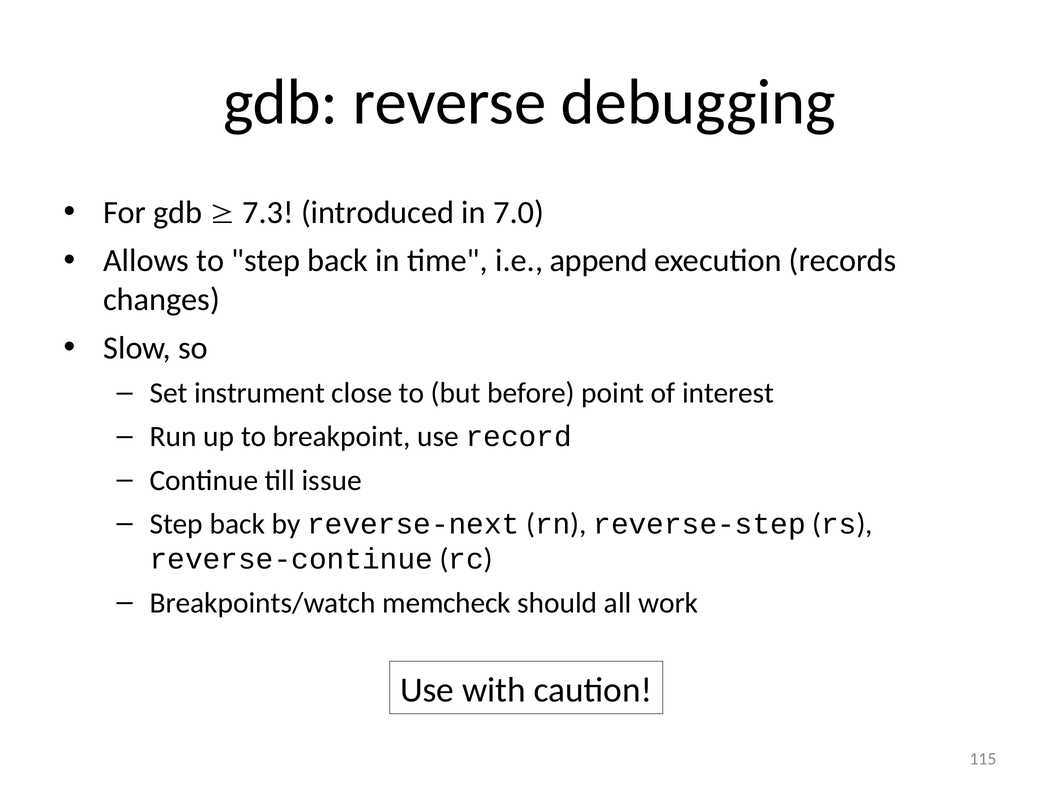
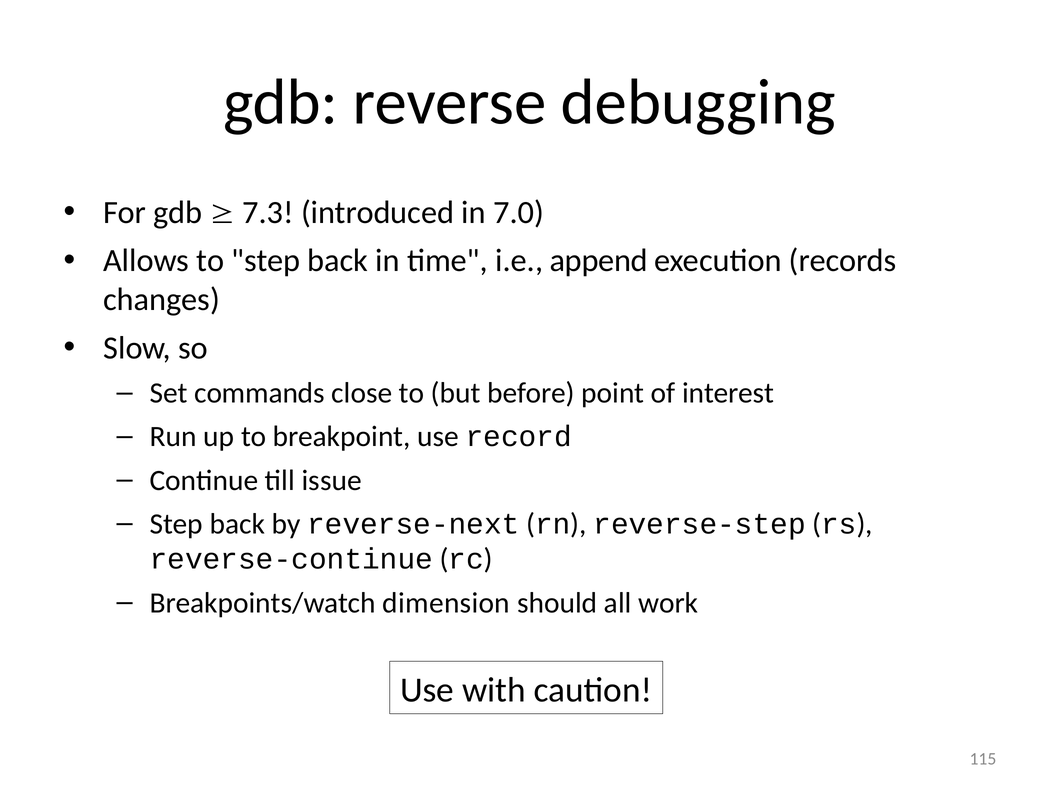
instrument: instrument -> commands (260, 393)
memcheck: memcheck -> dimension (446, 603)
